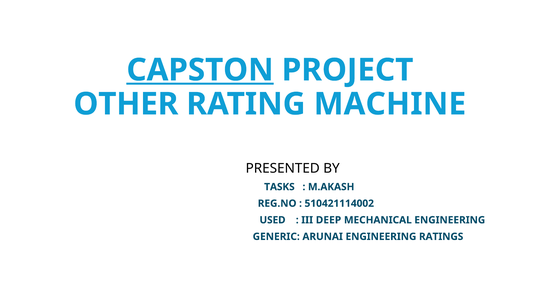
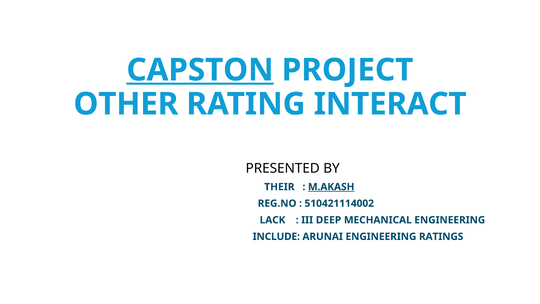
MACHINE: MACHINE -> INTERACT (390, 104)
TASKS: TASKS -> THEIR (279, 187)
M.AKASH underline: none -> present (331, 187)
USED: USED -> LACK (272, 220)
GENERIC: GENERIC -> INCLUDE (276, 236)
